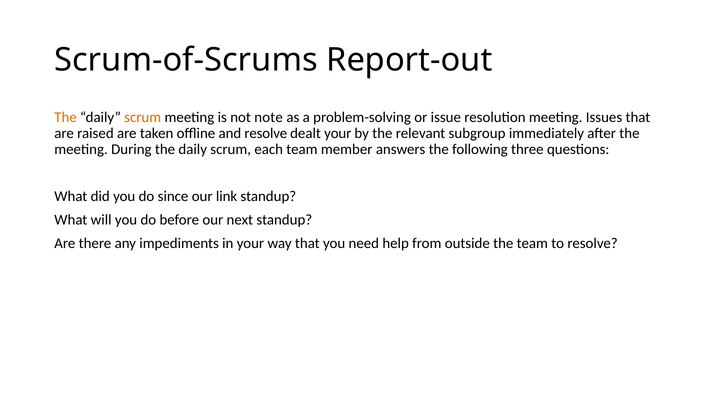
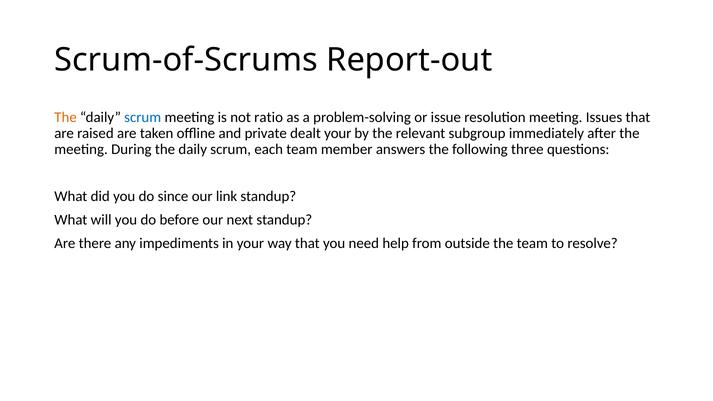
scrum colour: orange -> blue (143, 117)
note: note -> ratio (269, 117)
and resolve: resolve -> private (266, 133)
